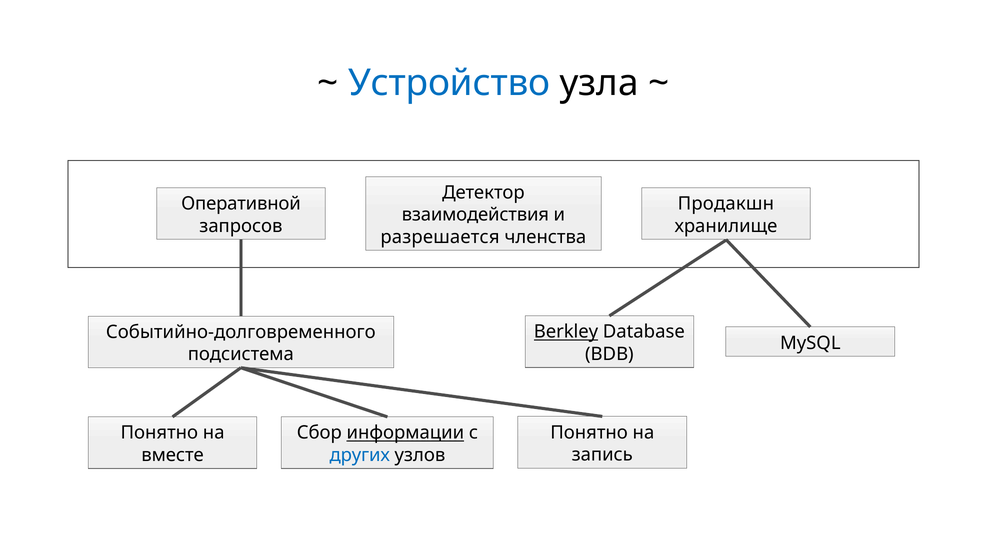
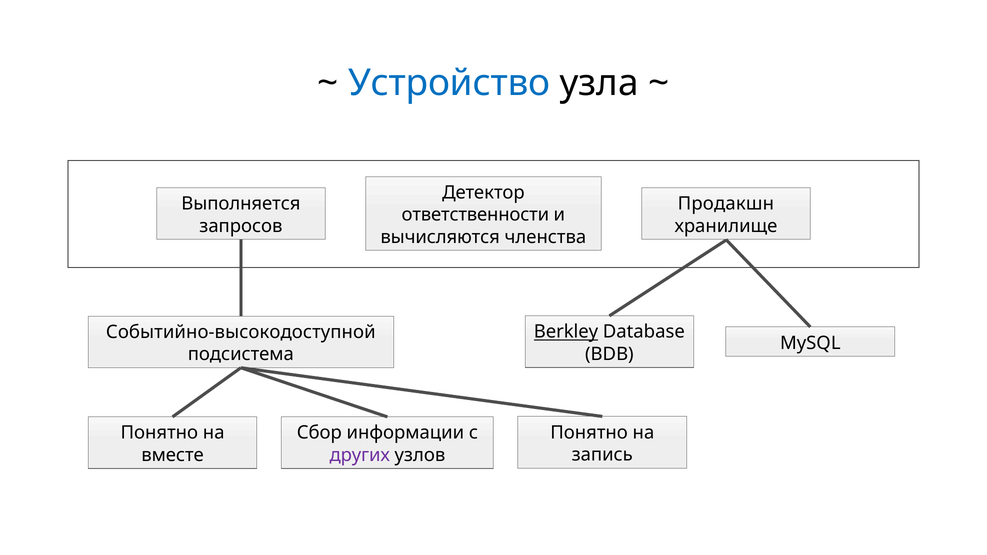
Оперативной: Оперативной -> Выполняется (241, 204)
взаимодействия: взаимодействия -> ответственности (475, 215)
разрешается: разрешается -> вычисляются (440, 237)
Событийно-долговременного: Событийно-долговременного -> Событийно-высокодоступной (241, 332)
информации underline: present -> none (405, 433)
других colour: blue -> purple (360, 455)
